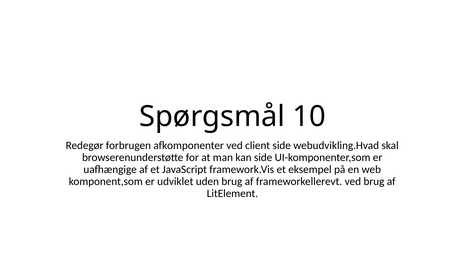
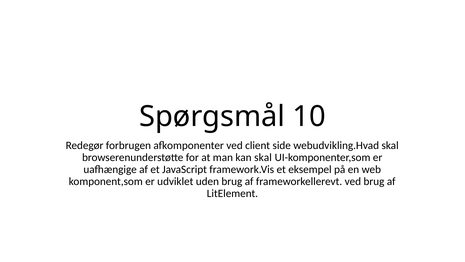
kan side: side -> skal (263, 157)
